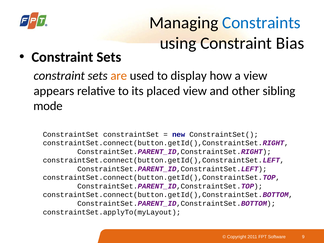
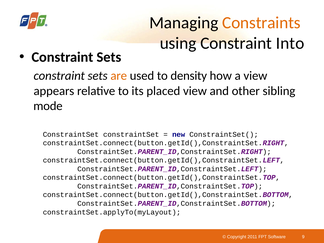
Constraints colour: blue -> orange (261, 23)
Bias: Bias -> Into (290, 43)
display: display -> density (189, 76)
